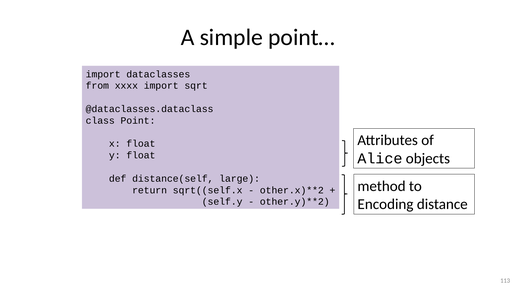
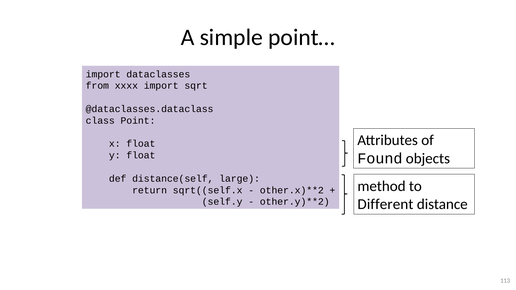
Alice: Alice -> Found (380, 159)
Encoding: Encoding -> Different (385, 204)
